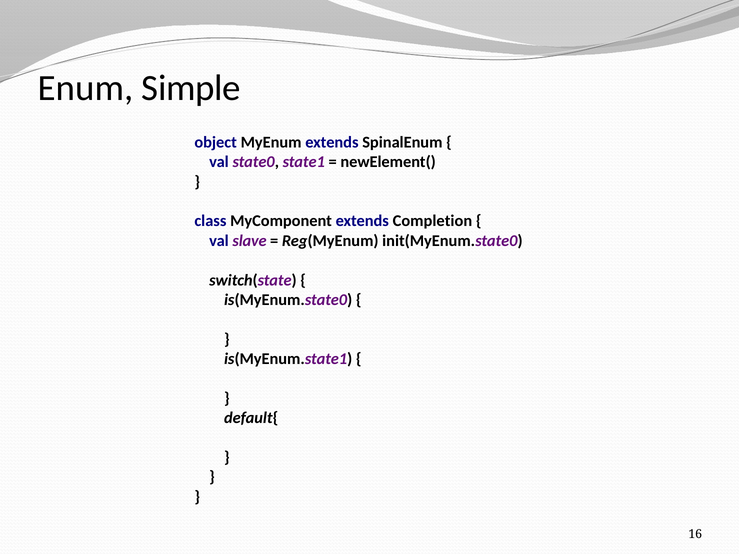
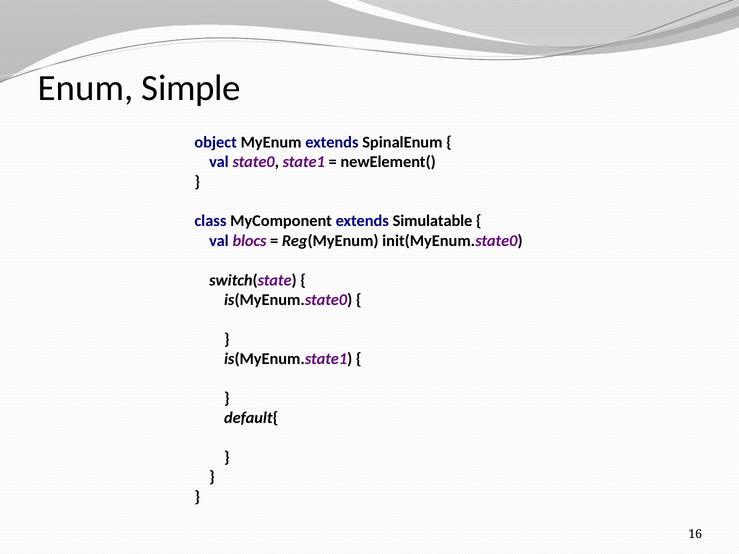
Completion: Completion -> Simulatable (433, 221)
slave: slave -> blocs (250, 241)
